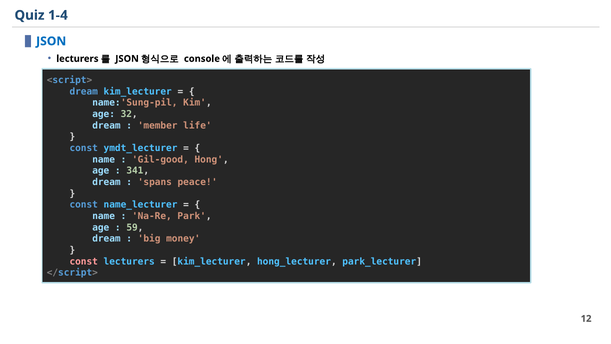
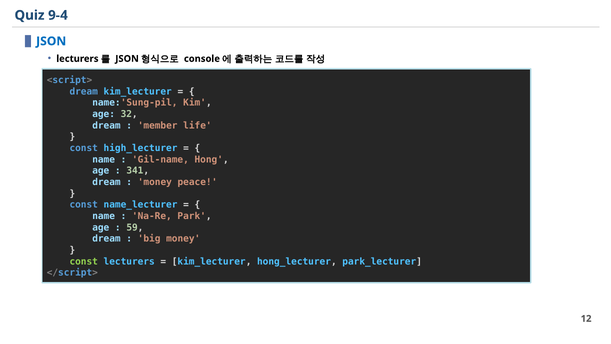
1-4: 1-4 -> 9-4 (58, 15)
ymdt_lecturer: ymdt_lecturer -> high_lecturer (141, 148)
Gil-good: Gil-good -> Gil-name (160, 159)
spans: spans -> money (155, 182)
const colour: pink -> light green (84, 261)
